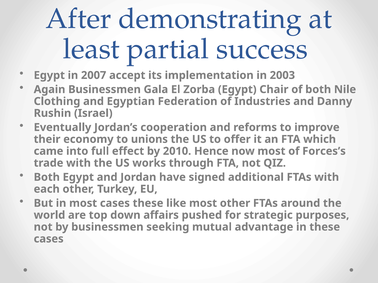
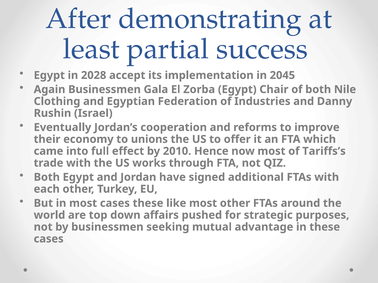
2007: 2007 -> 2028 (94, 75)
2003: 2003 -> 2045 (282, 75)
Forces’s: Forces’s -> Tariffs’s (324, 151)
